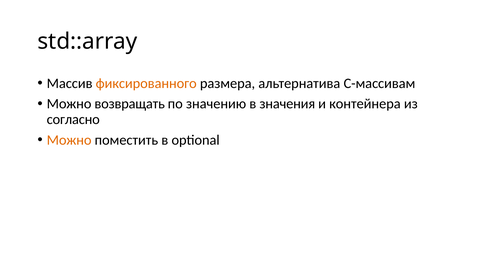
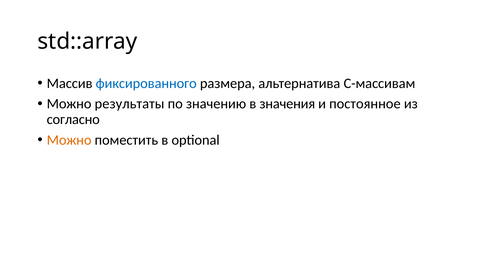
фиксированного colour: orange -> blue (146, 83)
возвращать: возвращать -> результаты (130, 104)
контейнера: контейнера -> постоянное (365, 104)
